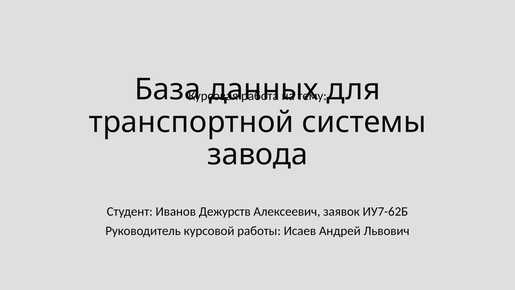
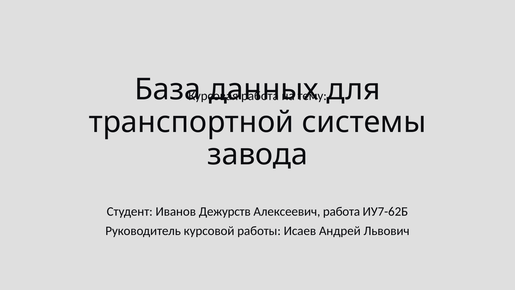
Алексеевич заявок: заявок -> работа (342, 211)
